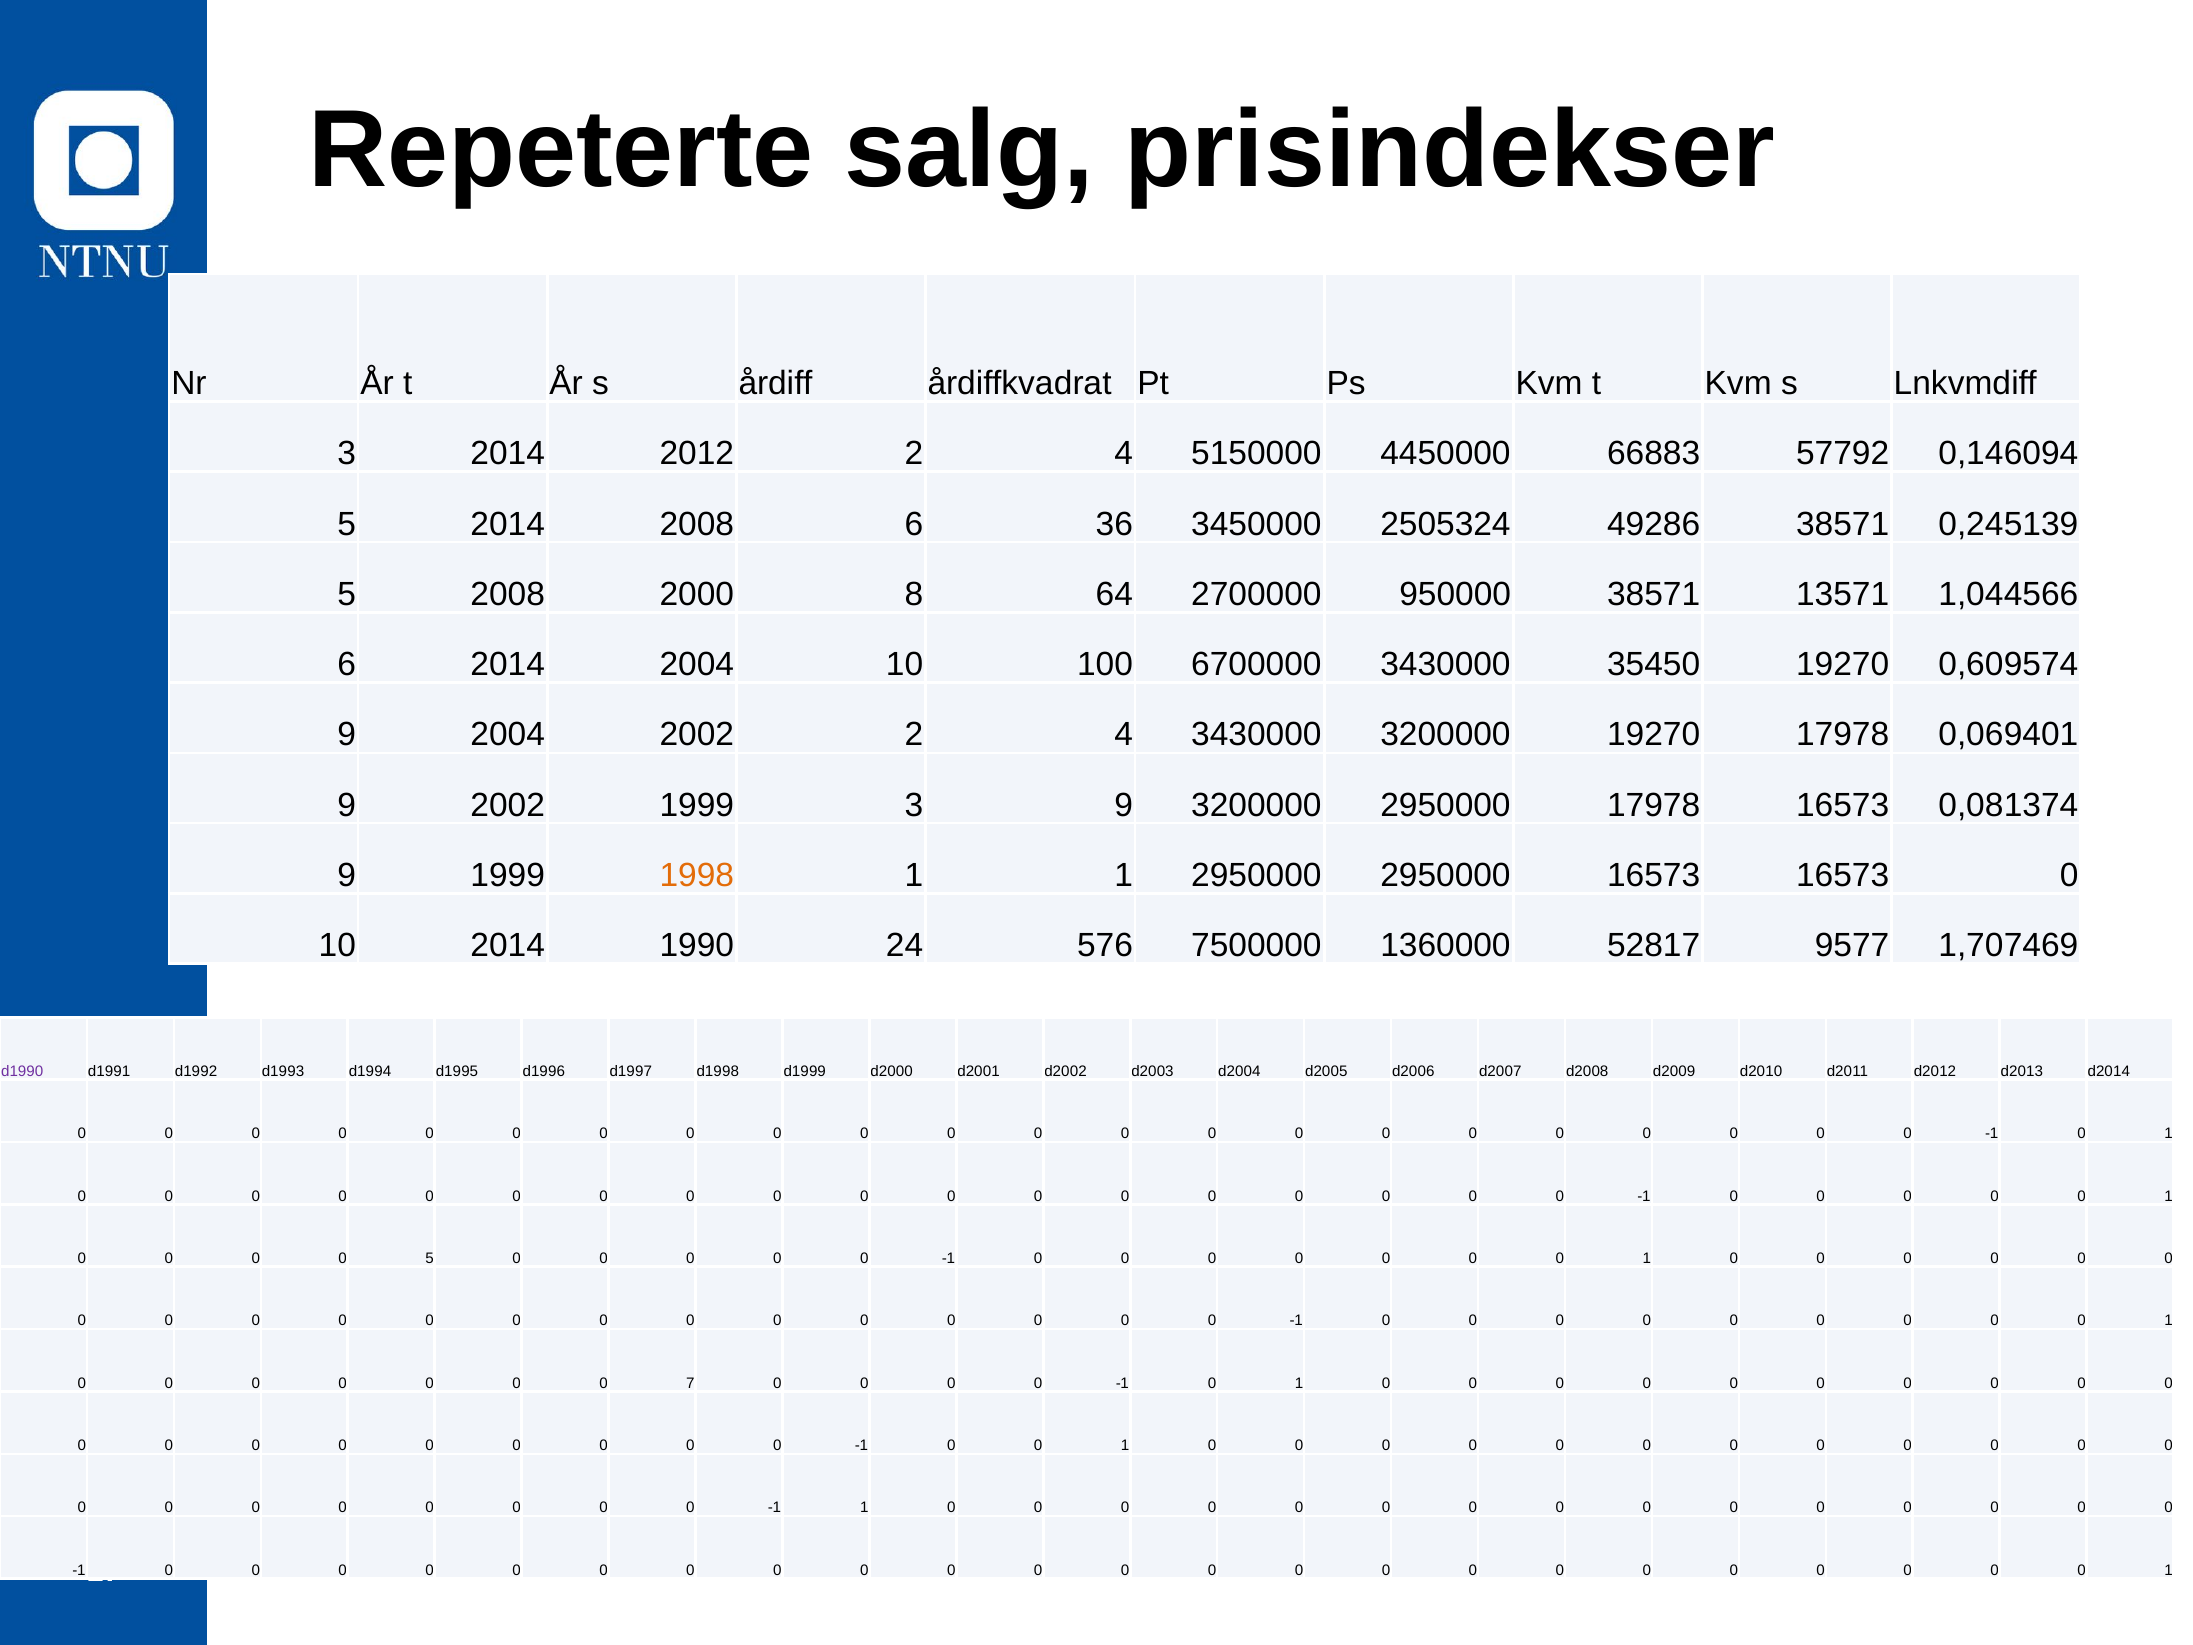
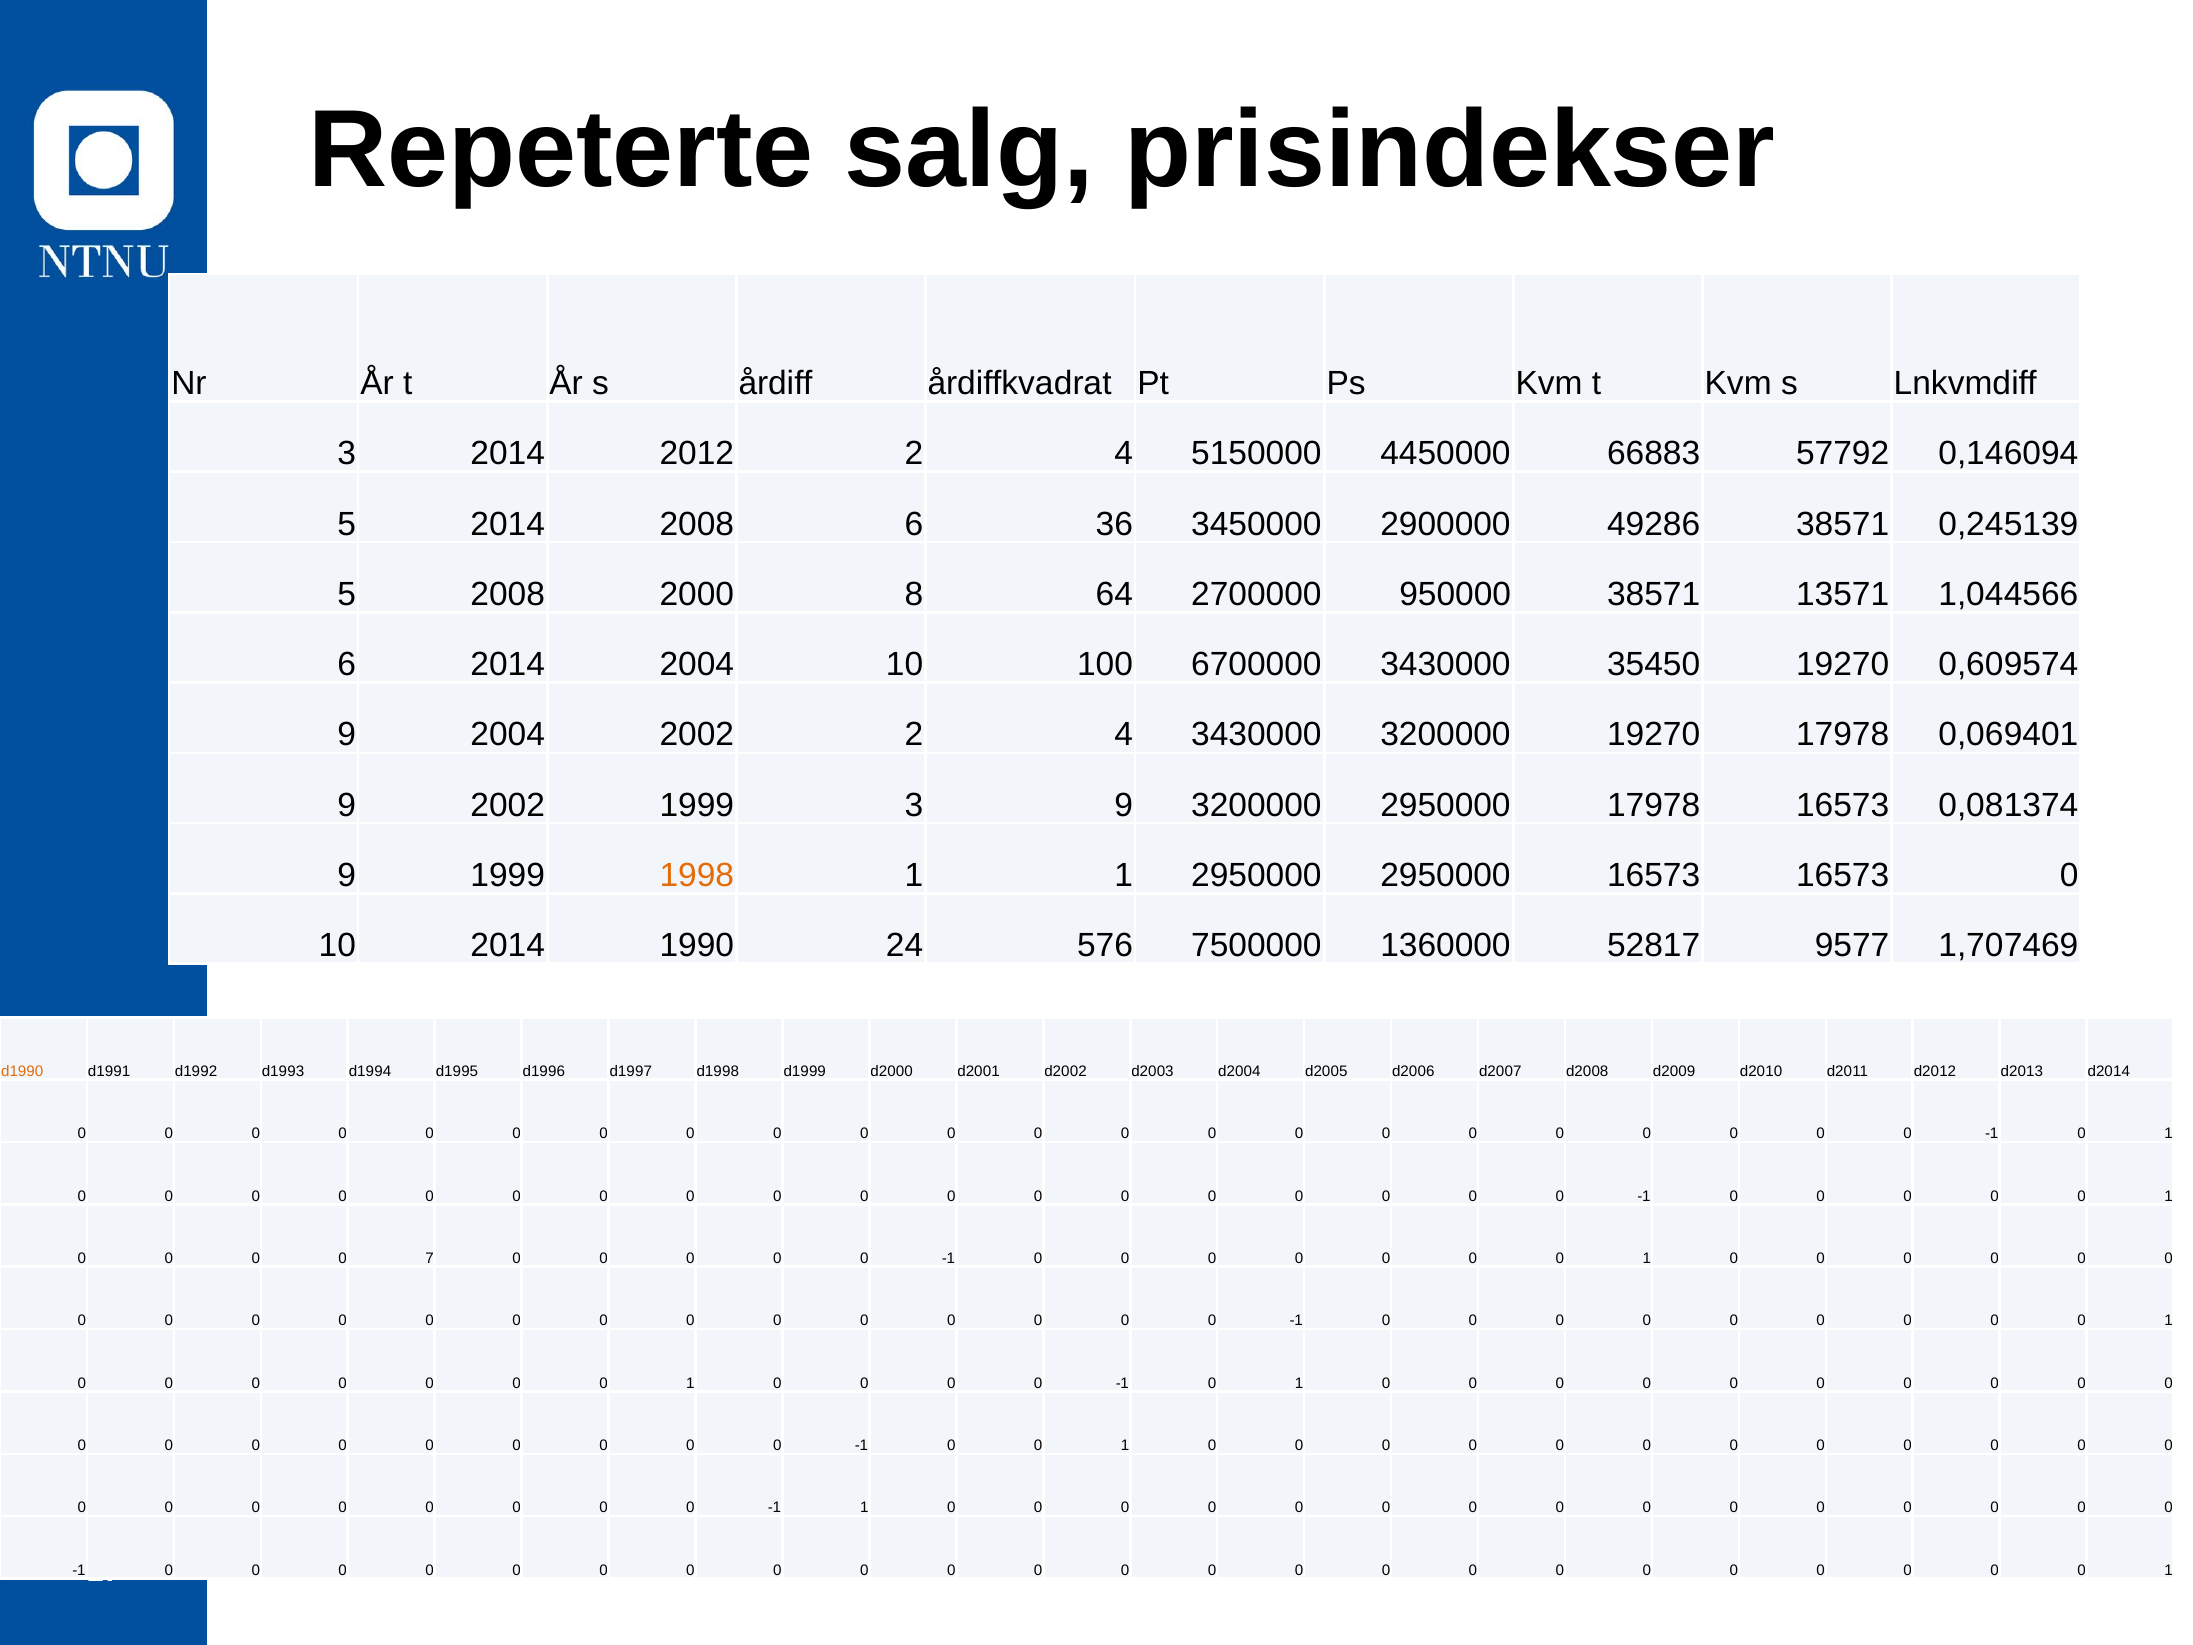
2505324: 2505324 -> 2900000 (1445, 524)
d1990 colour: purple -> orange (22, 1071)
0 5: 5 -> 7 (430, 1258)
7: 7 -> 1 (690, 1383)
